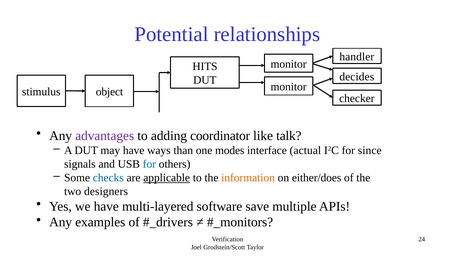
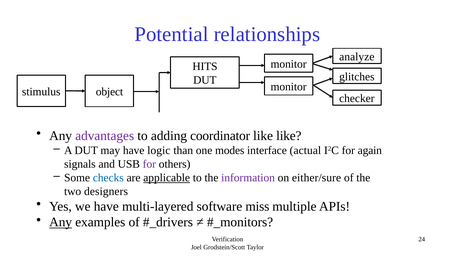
handler: handler -> analyze (357, 57)
decides: decides -> glitches (357, 77)
like talk: talk -> like (289, 136)
ways: ways -> logic (159, 150)
since: since -> again (370, 150)
for colour: blue -> purple (149, 164)
information colour: orange -> purple (248, 178)
either/does: either/does -> either/sure (317, 178)
save: save -> miss (257, 206)
Any underline: none -> present (61, 222)
